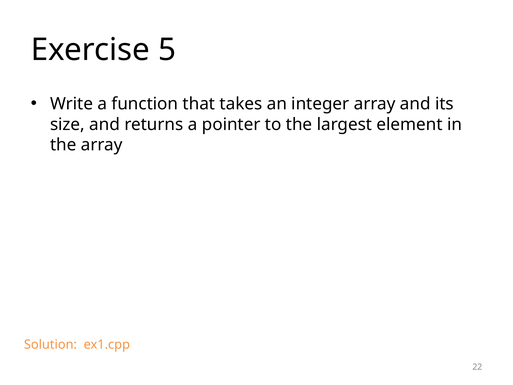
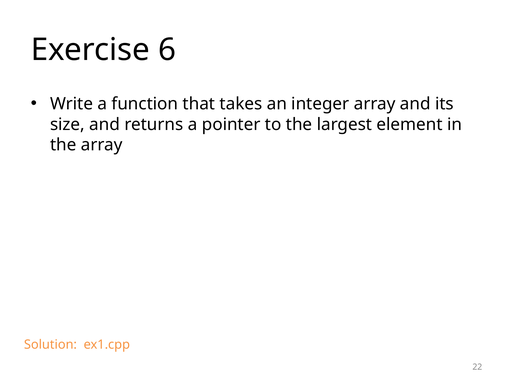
5: 5 -> 6 (167, 50)
